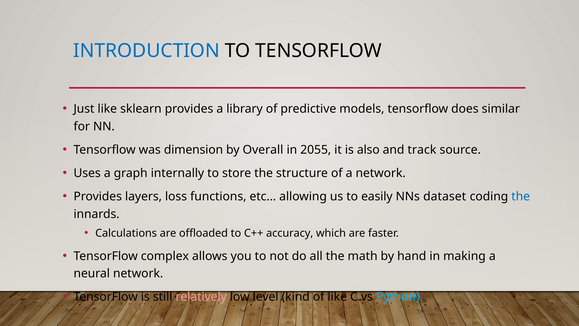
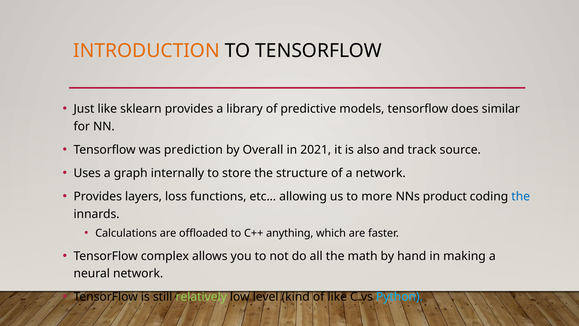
INTRODUCTION colour: blue -> orange (146, 51)
dimension: dimension -> prediction (193, 150)
2055: 2055 -> 2021 (316, 150)
easily: easily -> more (377, 196)
dataset: dataset -> product (445, 196)
accuracy: accuracy -> anything (290, 233)
relatively colour: pink -> light green (201, 297)
